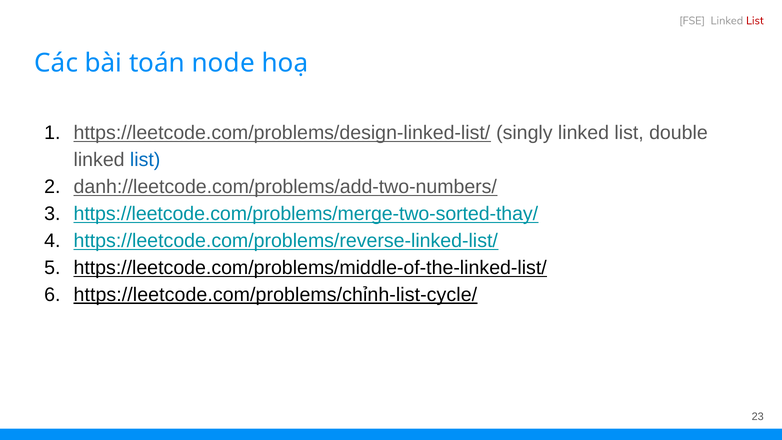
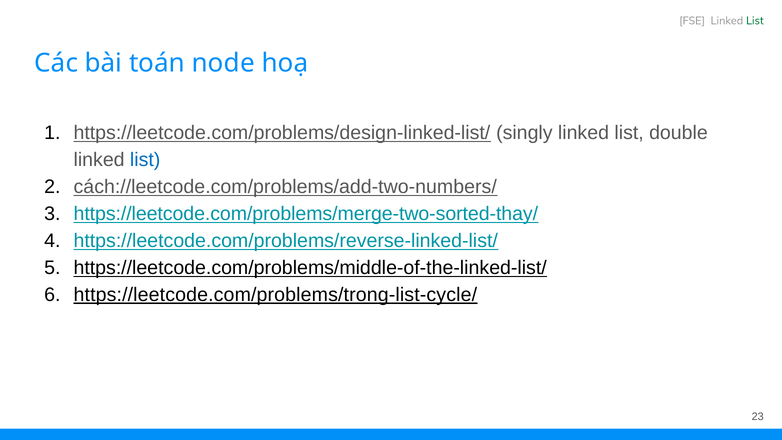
List colour: red -> green (755, 21)
danh://leetcode.com/problems/add-two-numbers/: danh://leetcode.com/problems/add-two-numbers/ -> cách://leetcode.com/problems/add-two-numbers/ (285, 187)
https://leetcode.com/problems/chỉnh-list-cycle/: https://leetcode.com/problems/chỉnh-list-cycle/ -> https://leetcode.com/problems/trong-list-cycle/ (275, 295)
